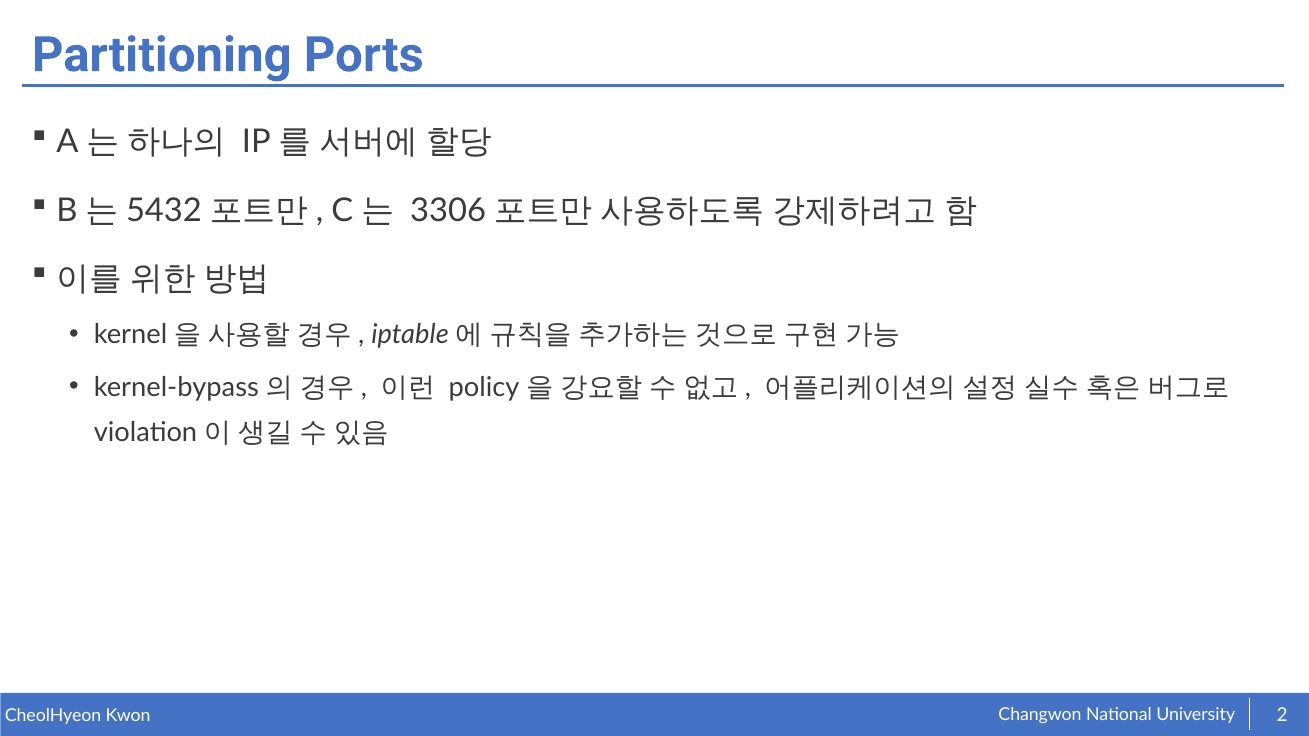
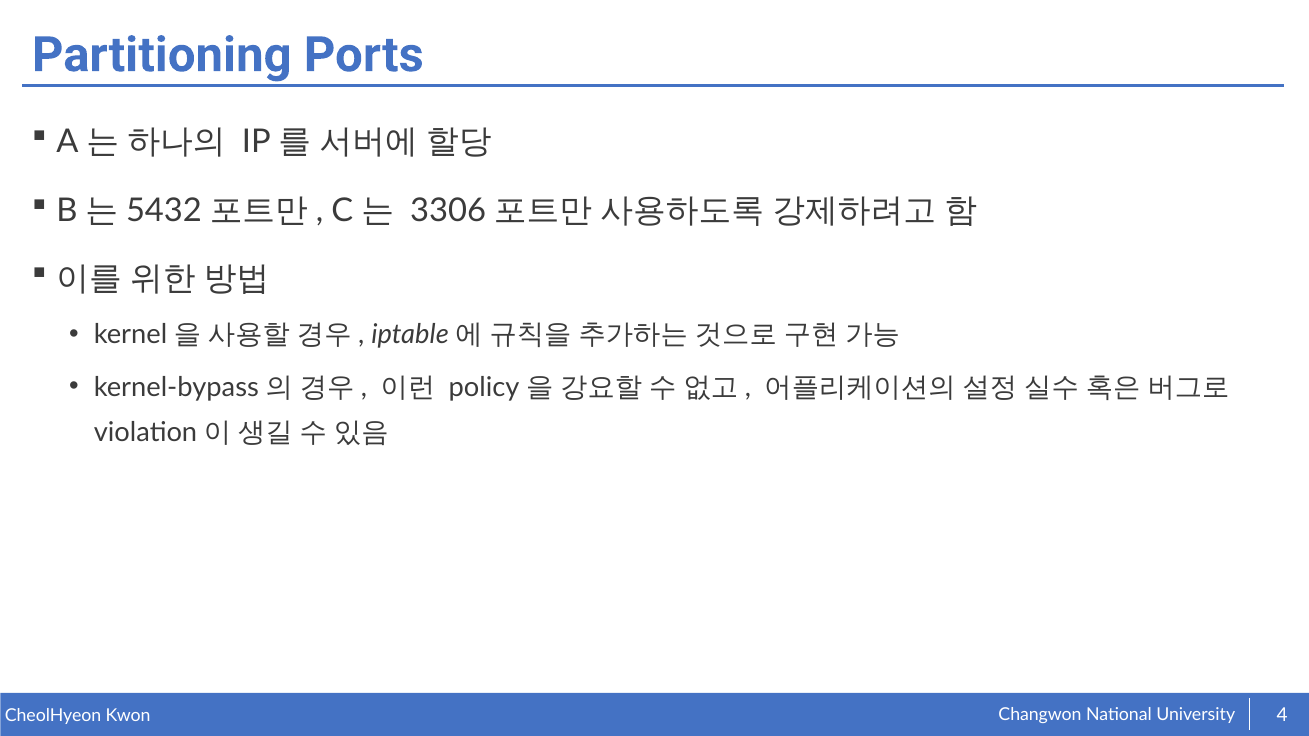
2: 2 -> 4 (1282, 715)
